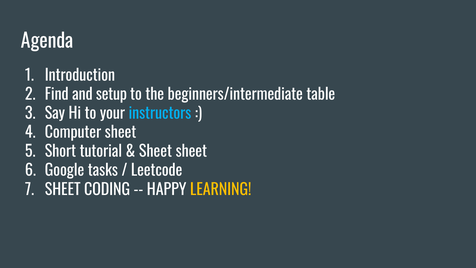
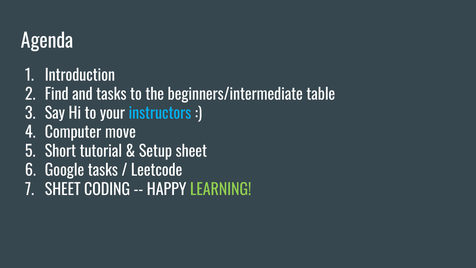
and setup: setup -> tasks (111, 94)
Computer sheet: sheet -> move (120, 133)
Sheet: Sheet -> Setup (155, 152)
LEARNING colour: yellow -> light green (221, 190)
